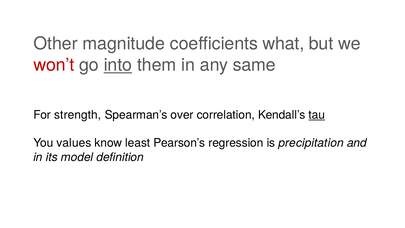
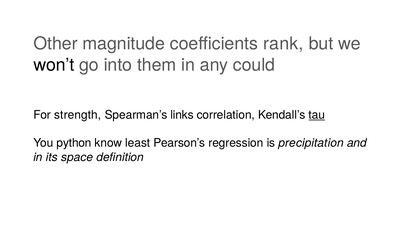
what: what -> rank (283, 44)
won’t colour: red -> black (54, 65)
into underline: present -> none (118, 65)
same: same -> could (254, 65)
over: over -> links (182, 115)
values: values -> python (74, 143)
model: model -> space (77, 157)
